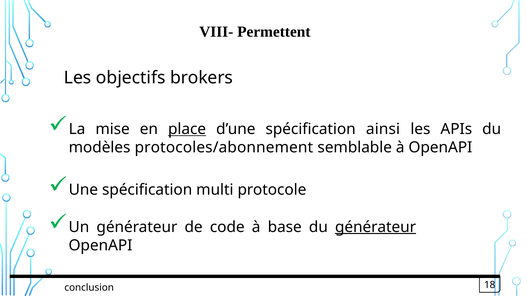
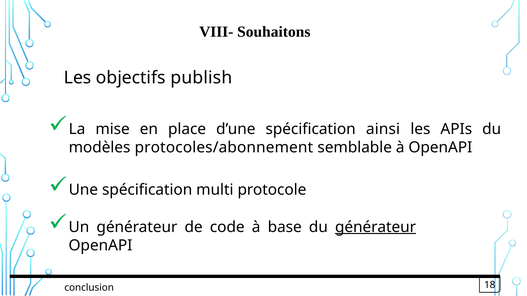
Permettent: Permettent -> Souhaitons (274, 32)
brokers: brokers -> publish (201, 78)
place underline: present -> none (187, 129)
